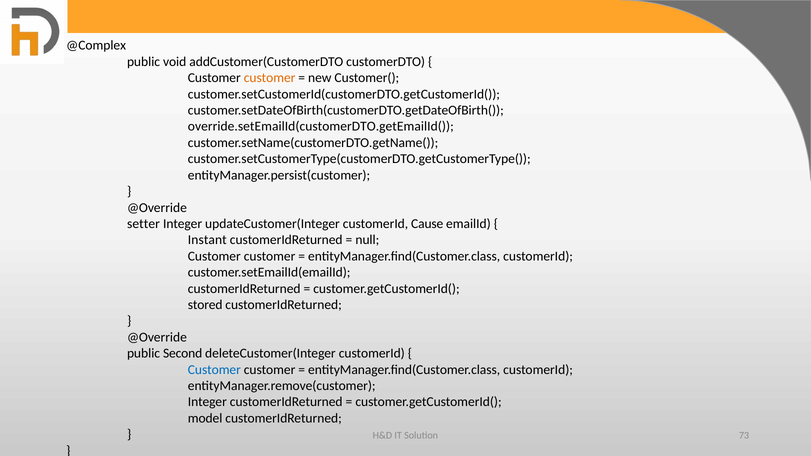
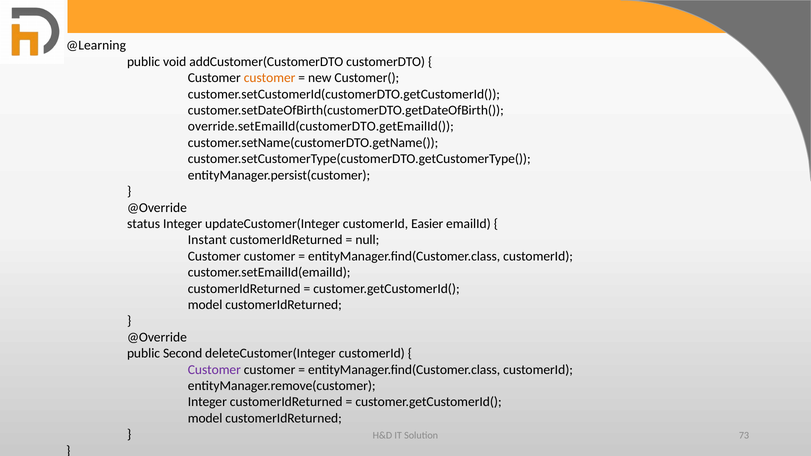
@Complex: @Complex -> @Learning (96, 46)
setter: setter -> status (144, 224)
Cause: Cause -> Easier (427, 224)
stored: stored -> model (205, 305)
Customer colour: blue -> purple (214, 370)
